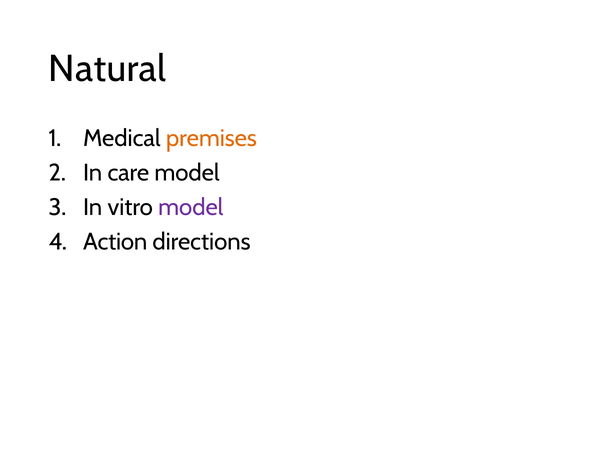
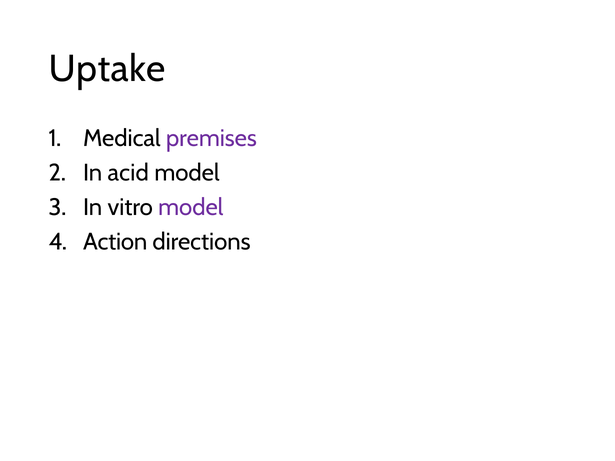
Natural: Natural -> Uptake (107, 69)
premises colour: orange -> purple (211, 139)
care: care -> acid (128, 173)
